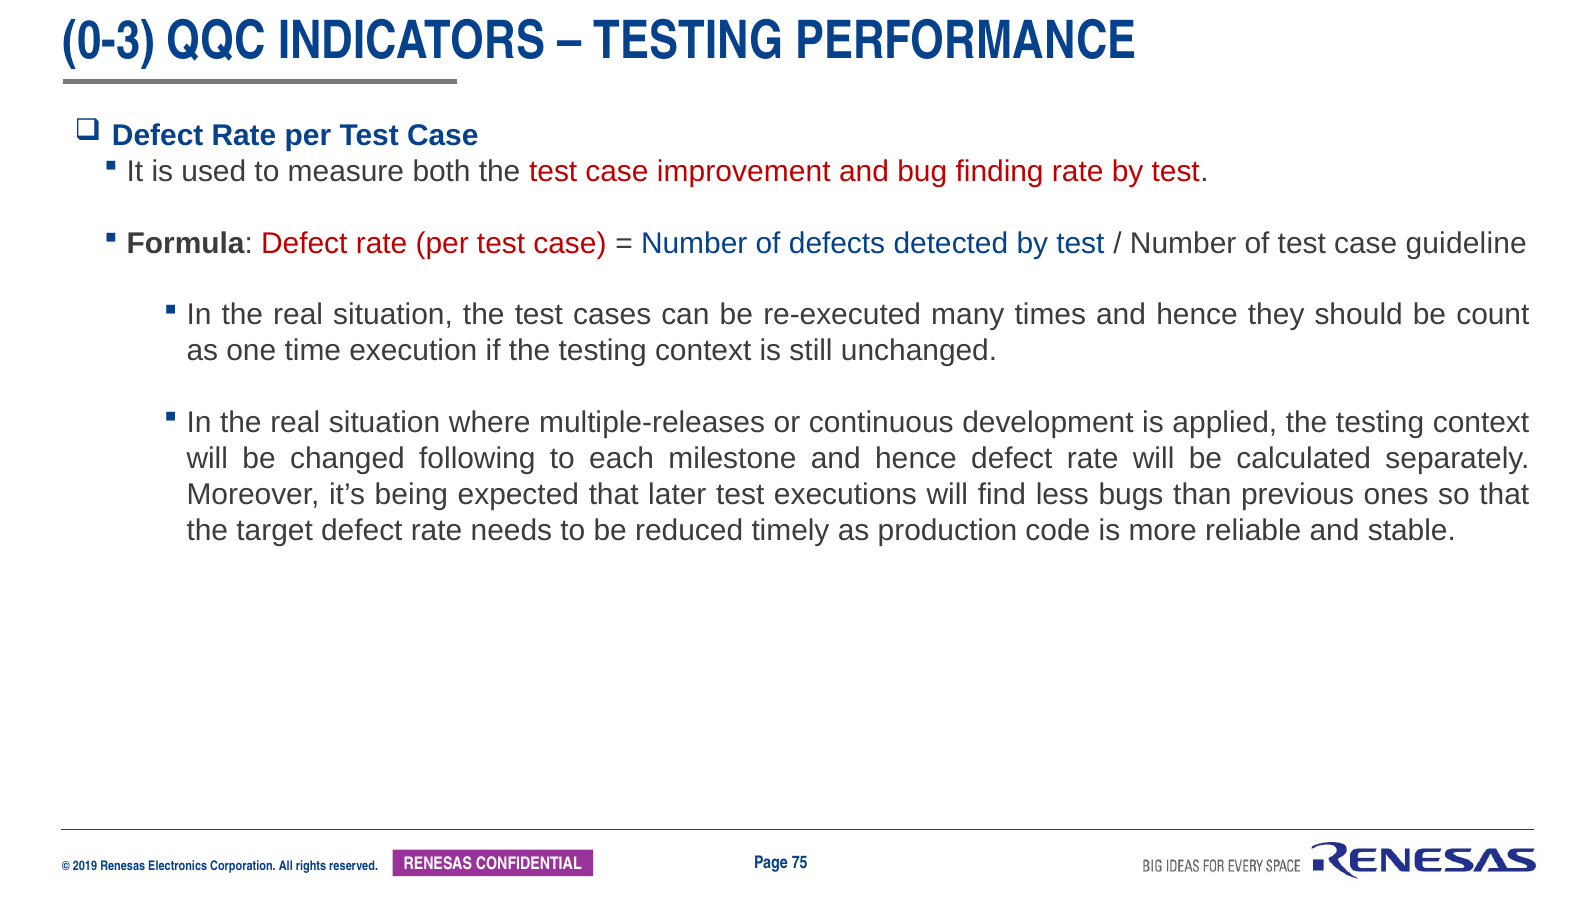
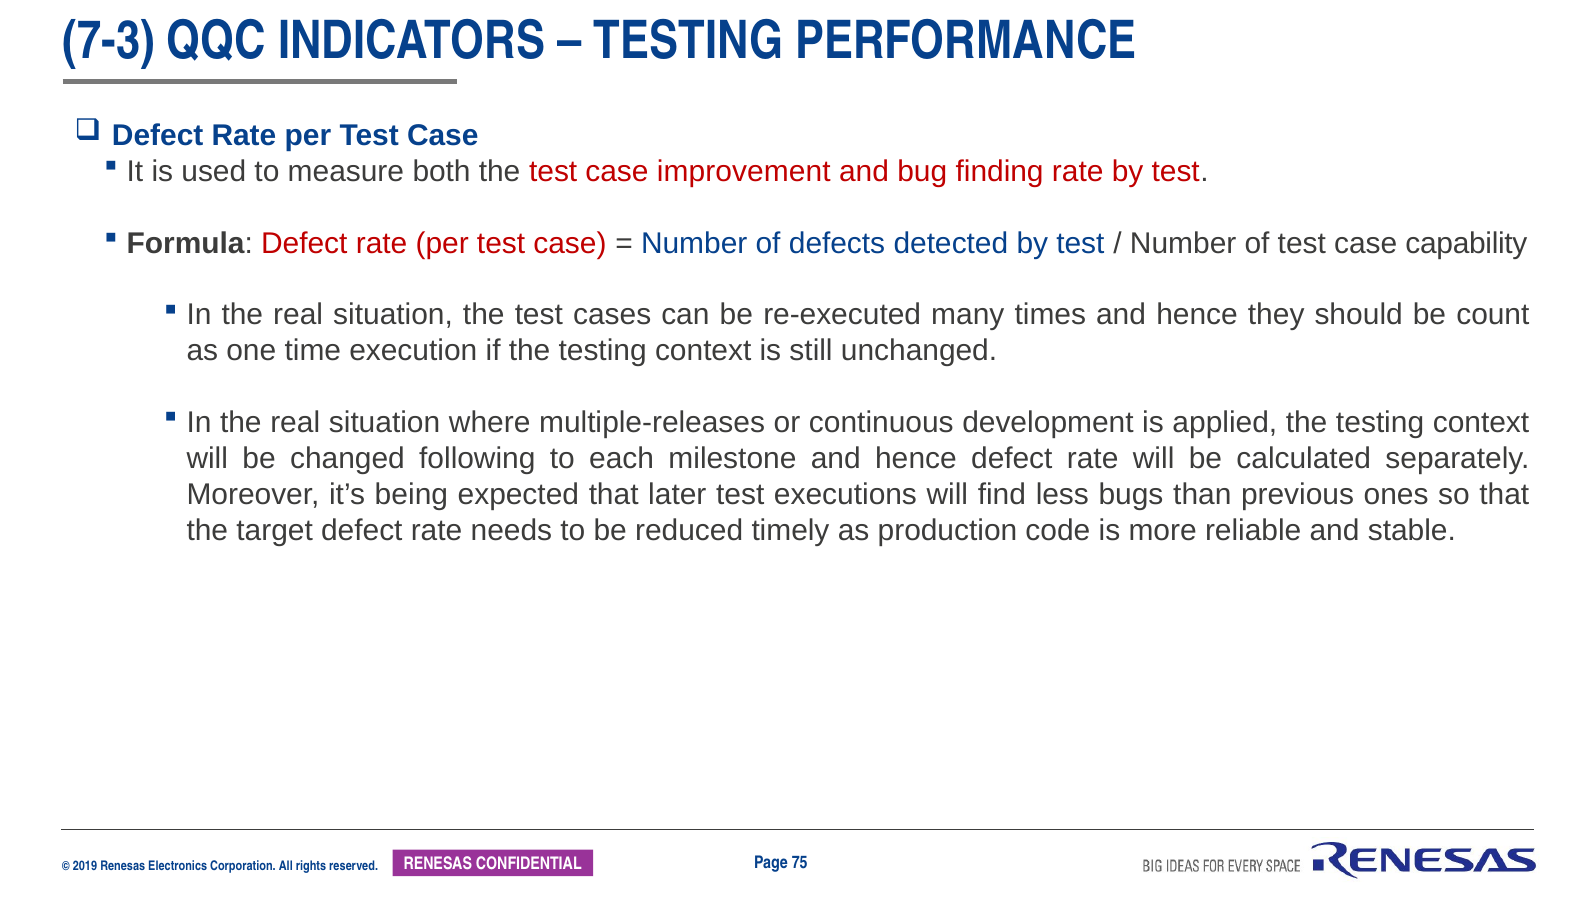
0-3: 0-3 -> 7-3 (109, 41)
guideline: guideline -> capability (1466, 243)
